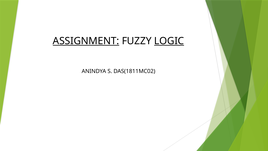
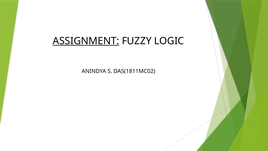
LOGIC underline: present -> none (169, 41)
